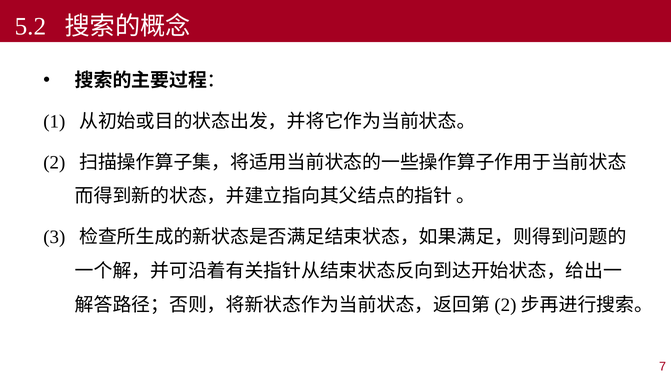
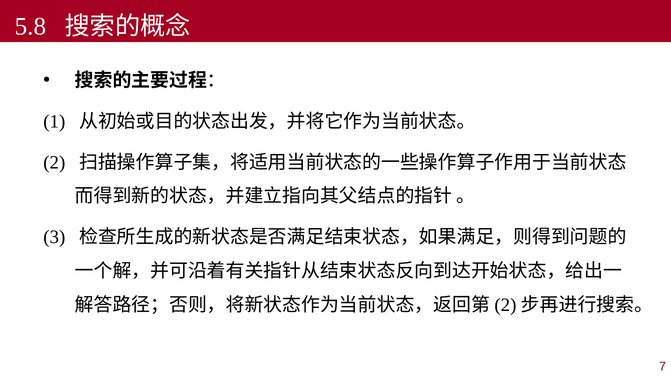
5.2: 5.2 -> 5.8 (30, 26)
